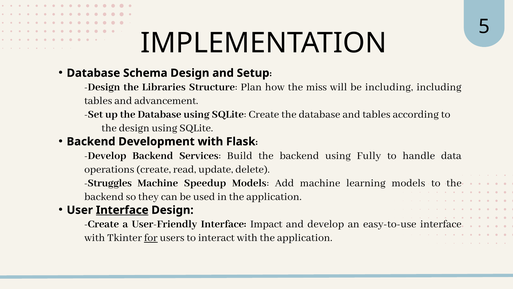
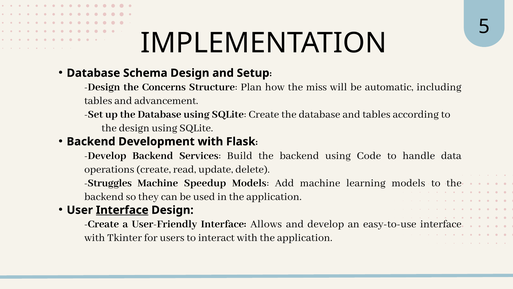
Libraries: Libraries -> Concerns (164, 87)
be including: including -> automatic (389, 87)
Fully: Fully -> Code (369, 155)
Impact: Impact -> Allows (266, 223)
for underline: present -> none (151, 237)
